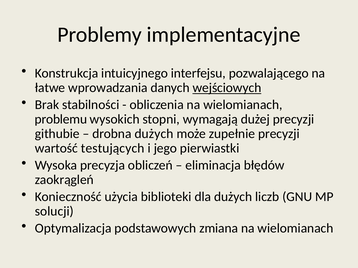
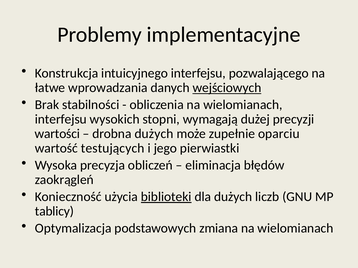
problemu: problemu -> interfejsu (61, 120)
githubie: githubie -> wartości (57, 134)
zupełnie precyzji: precyzji -> oparciu (279, 134)
biblioteki underline: none -> present (166, 197)
solucji: solucji -> tablicy (54, 212)
